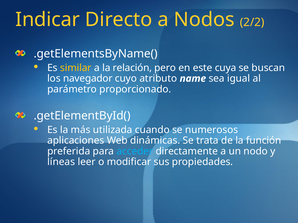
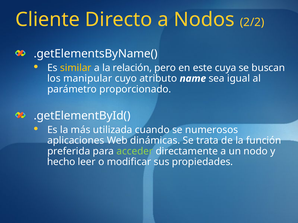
Indicar: Indicar -> Cliente (48, 20)
navegador: navegador -> manipular (88, 79)
acceder colour: light blue -> light green (135, 152)
líneas: líneas -> hecho (61, 162)
